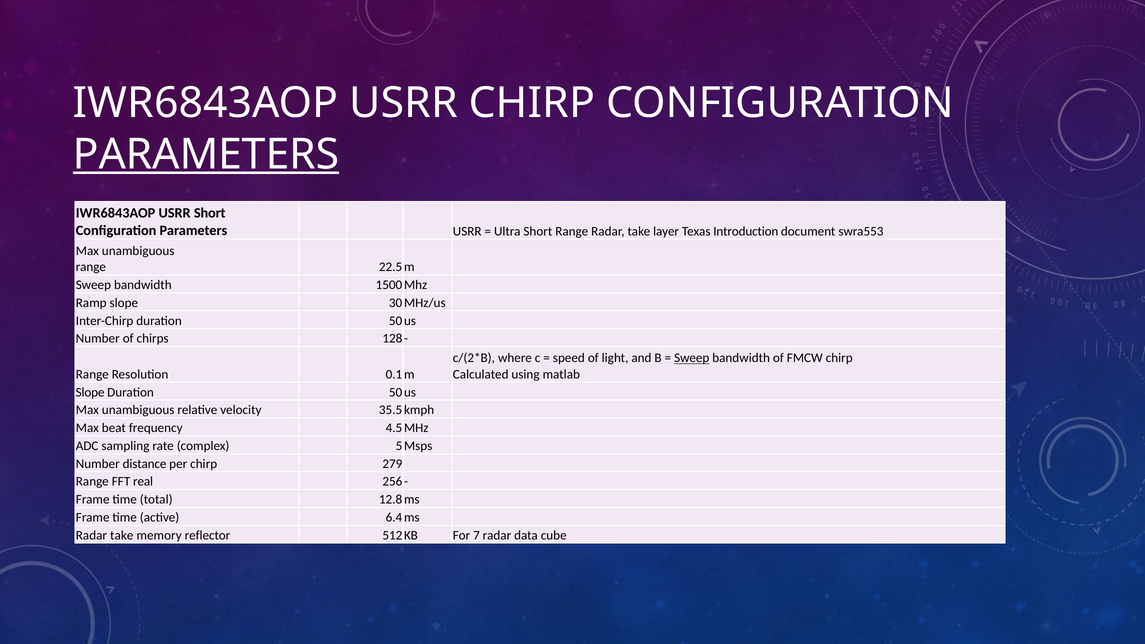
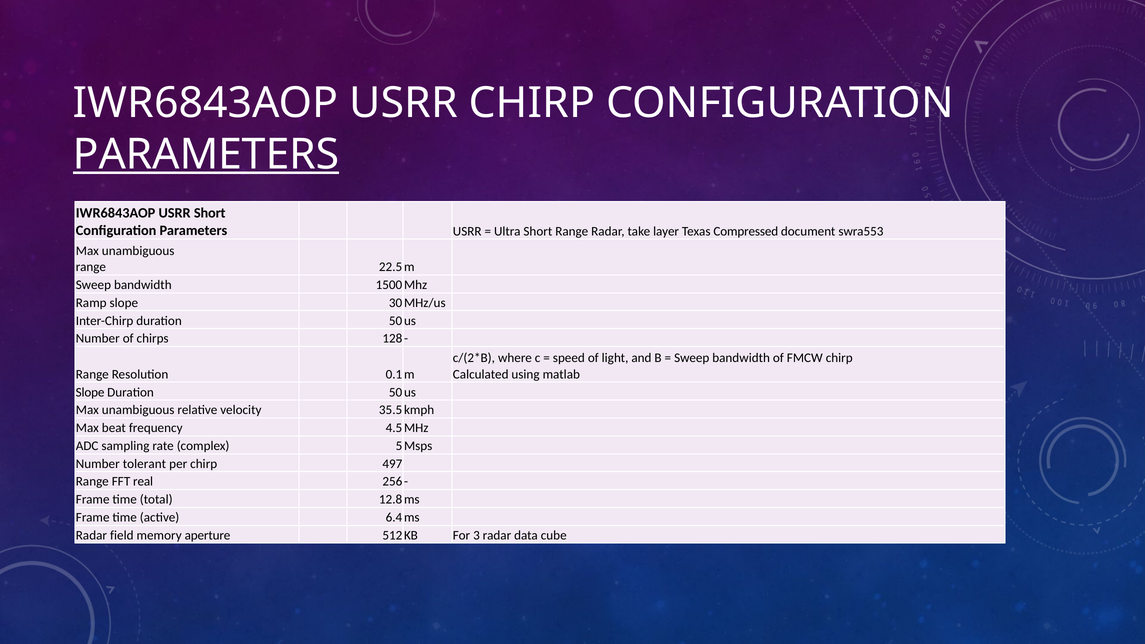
Introduction: Introduction -> Compressed (746, 231)
Sweep underline: present -> none (692, 358)
distance: distance -> tolerant (144, 464)
279: 279 -> 497 (392, 464)
take: take -> field (122, 535)
reflector: reflector -> aperture (208, 535)
7: 7 -> 3 (476, 535)
